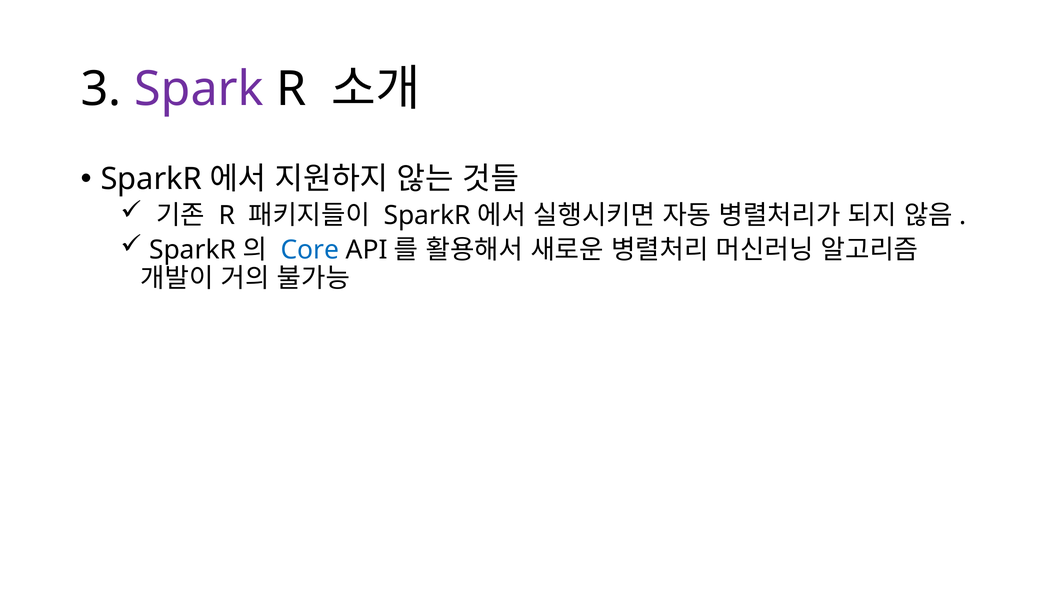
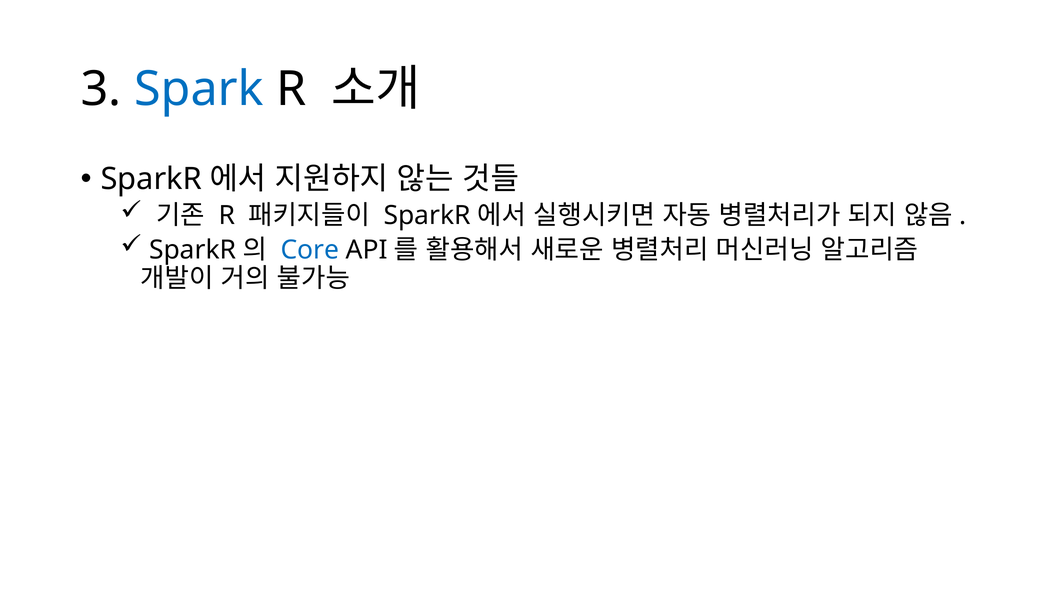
Spark colour: purple -> blue (199, 89)
